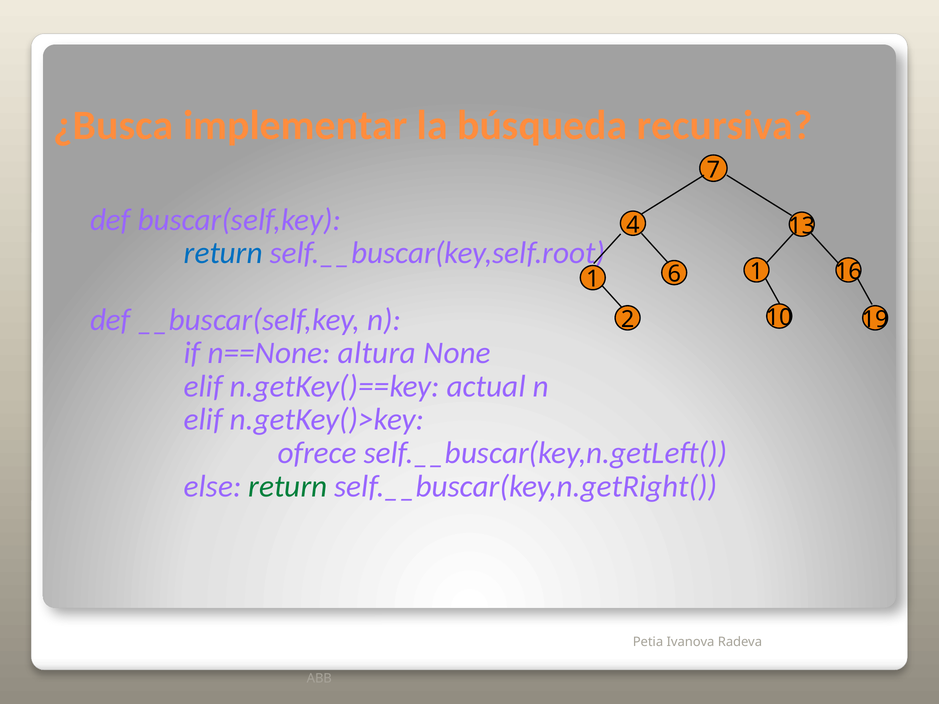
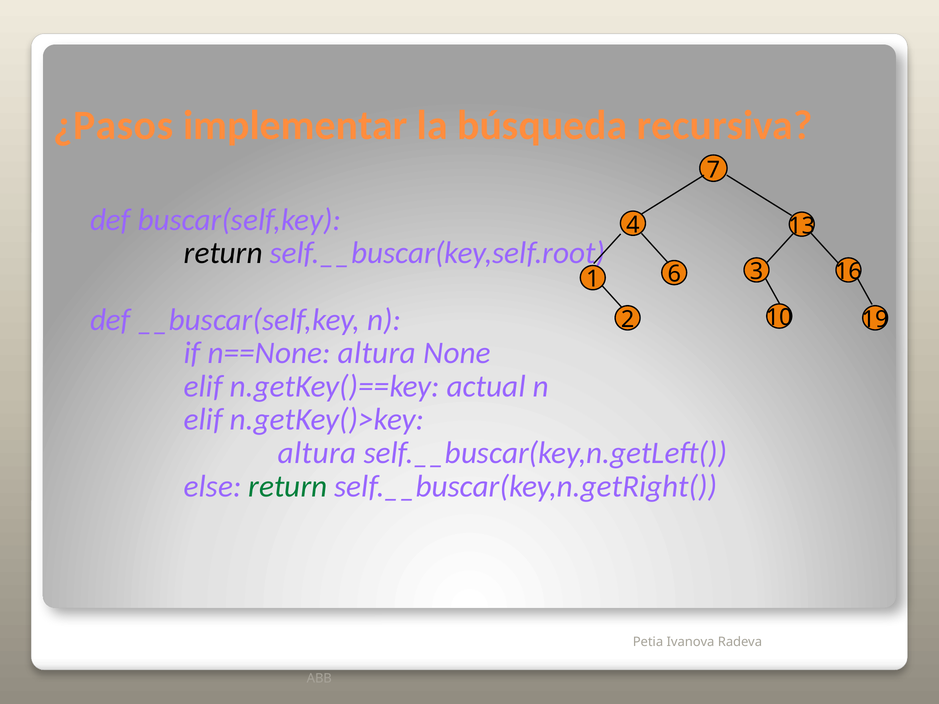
¿Busca: ¿Busca -> ¿Pasos (113, 125)
return colour: blue -> black (223, 253)
6 1: 1 -> 3 (757, 272)
ofrece: ofrece -> altura (317, 453)
